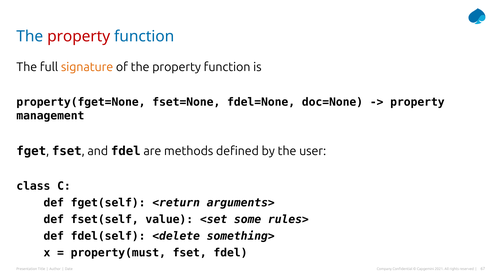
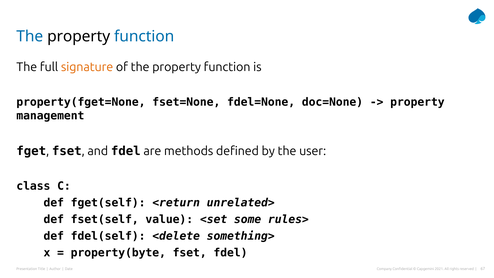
property colour: red -> black (79, 36)
arguments>: arguments> -> unrelated> (241, 203)
property(must: property(must -> property(byte (118, 253)
